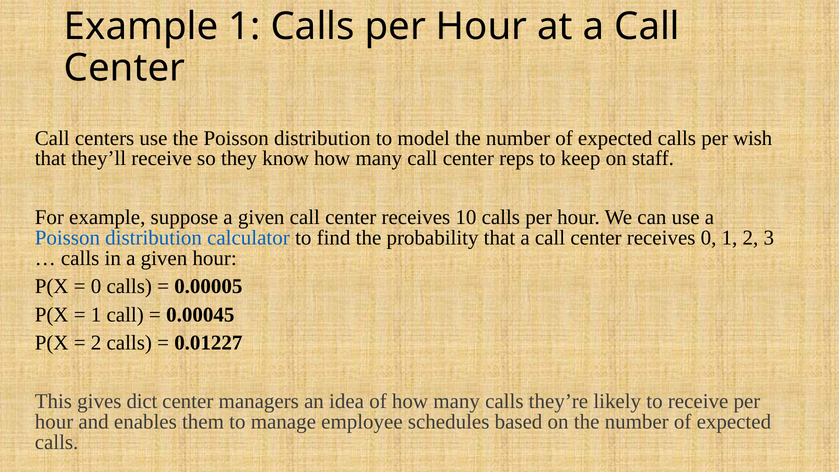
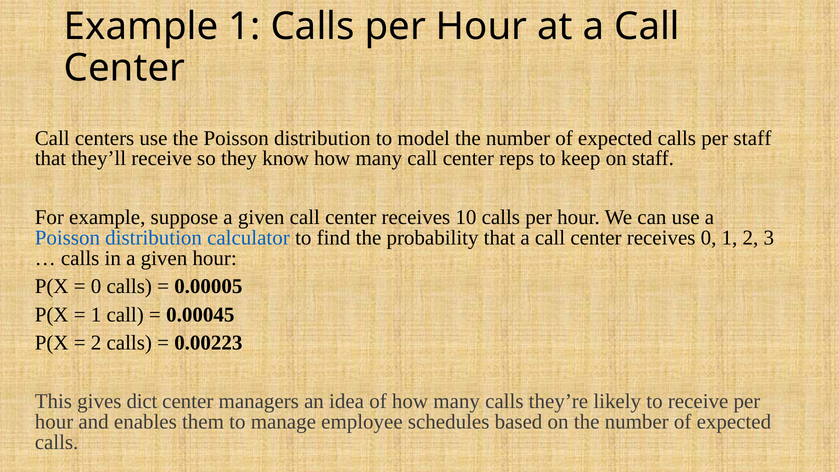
per wish: wish -> staff (752, 138)
0.01227: 0.01227 -> 0.00223 (208, 343)
